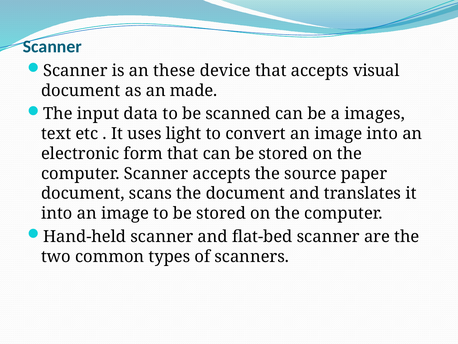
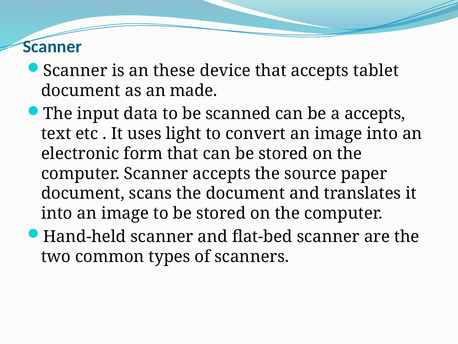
visual: visual -> tablet (376, 71)
a images: images -> accepts (375, 114)
